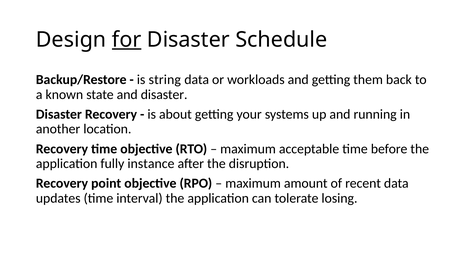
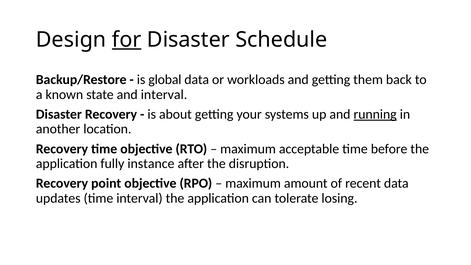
string: string -> global (165, 80)
and disaster: disaster -> interval (164, 94)
running underline: none -> present (375, 114)
